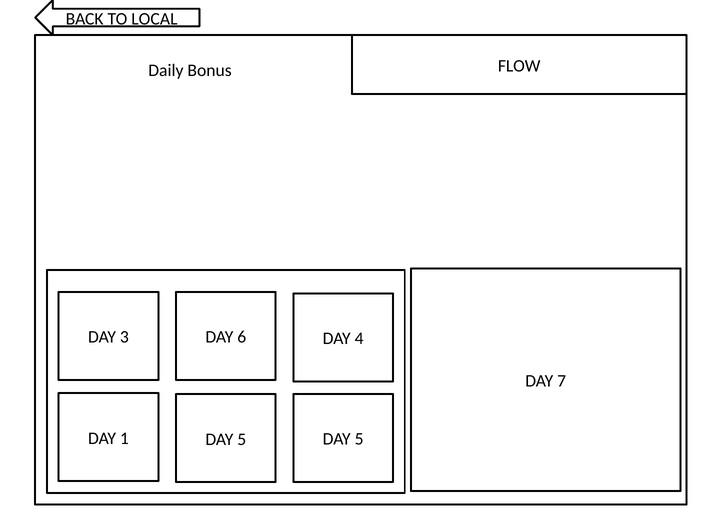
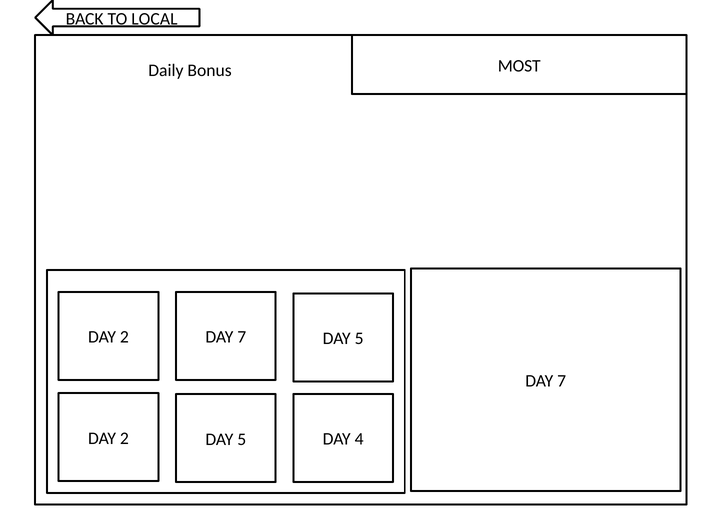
FLOW: FLOW -> MOST (519, 66)
3: 3 -> 2 (124, 337)
6: 6 -> 7 (242, 337)
4: 4 -> 5 (359, 339)
1: 1 -> 2 (124, 438)
5 DAY 5: 5 -> 4 (359, 439)
